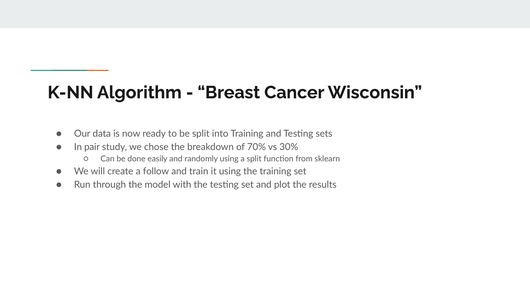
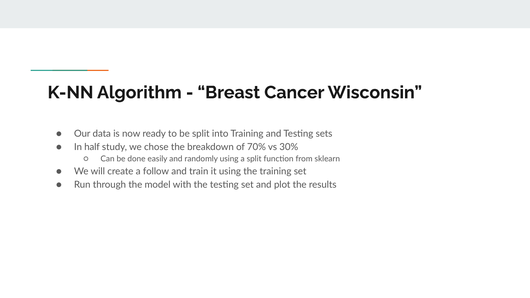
pair: pair -> half (92, 147)
